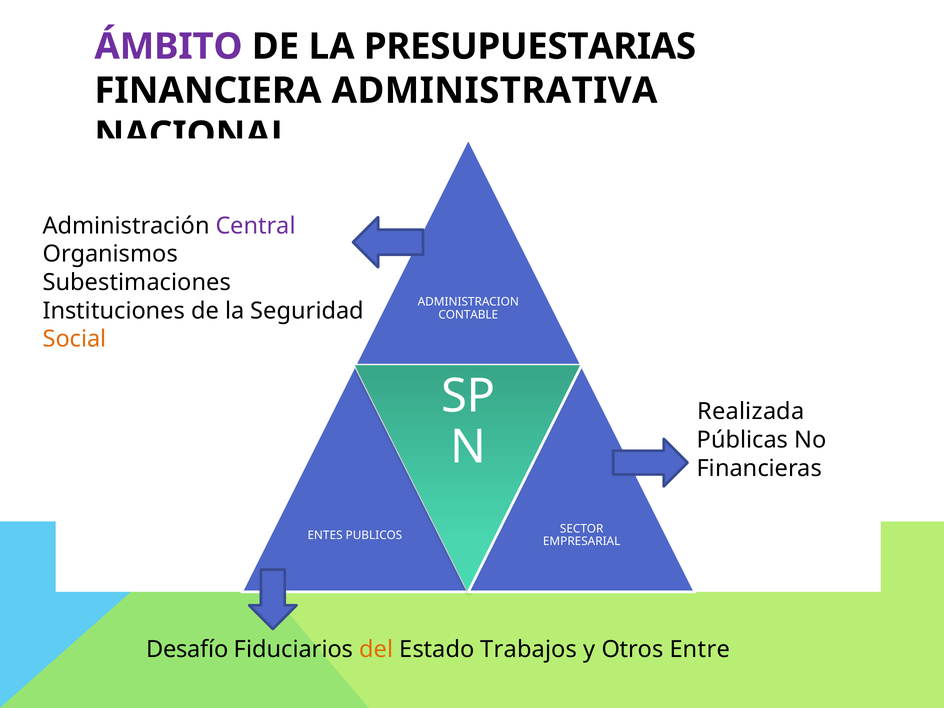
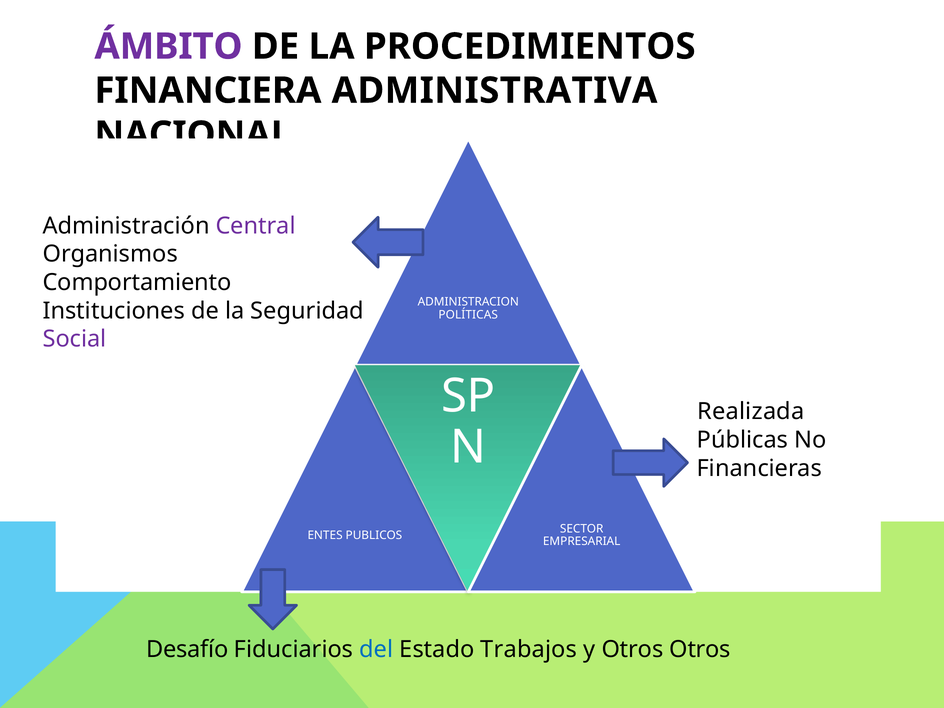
PRESUPUESTARIAS: PRESUPUESTARIAS -> PROCEDIMIENTOS (530, 47)
Subestimaciones: Subestimaciones -> Comportamiento (137, 282)
CONTABLE: CONTABLE -> POLÍTICAS (468, 315)
Social colour: orange -> purple (75, 339)
del colour: orange -> blue (376, 649)
Otros Entre: Entre -> Otros (700, 649)
